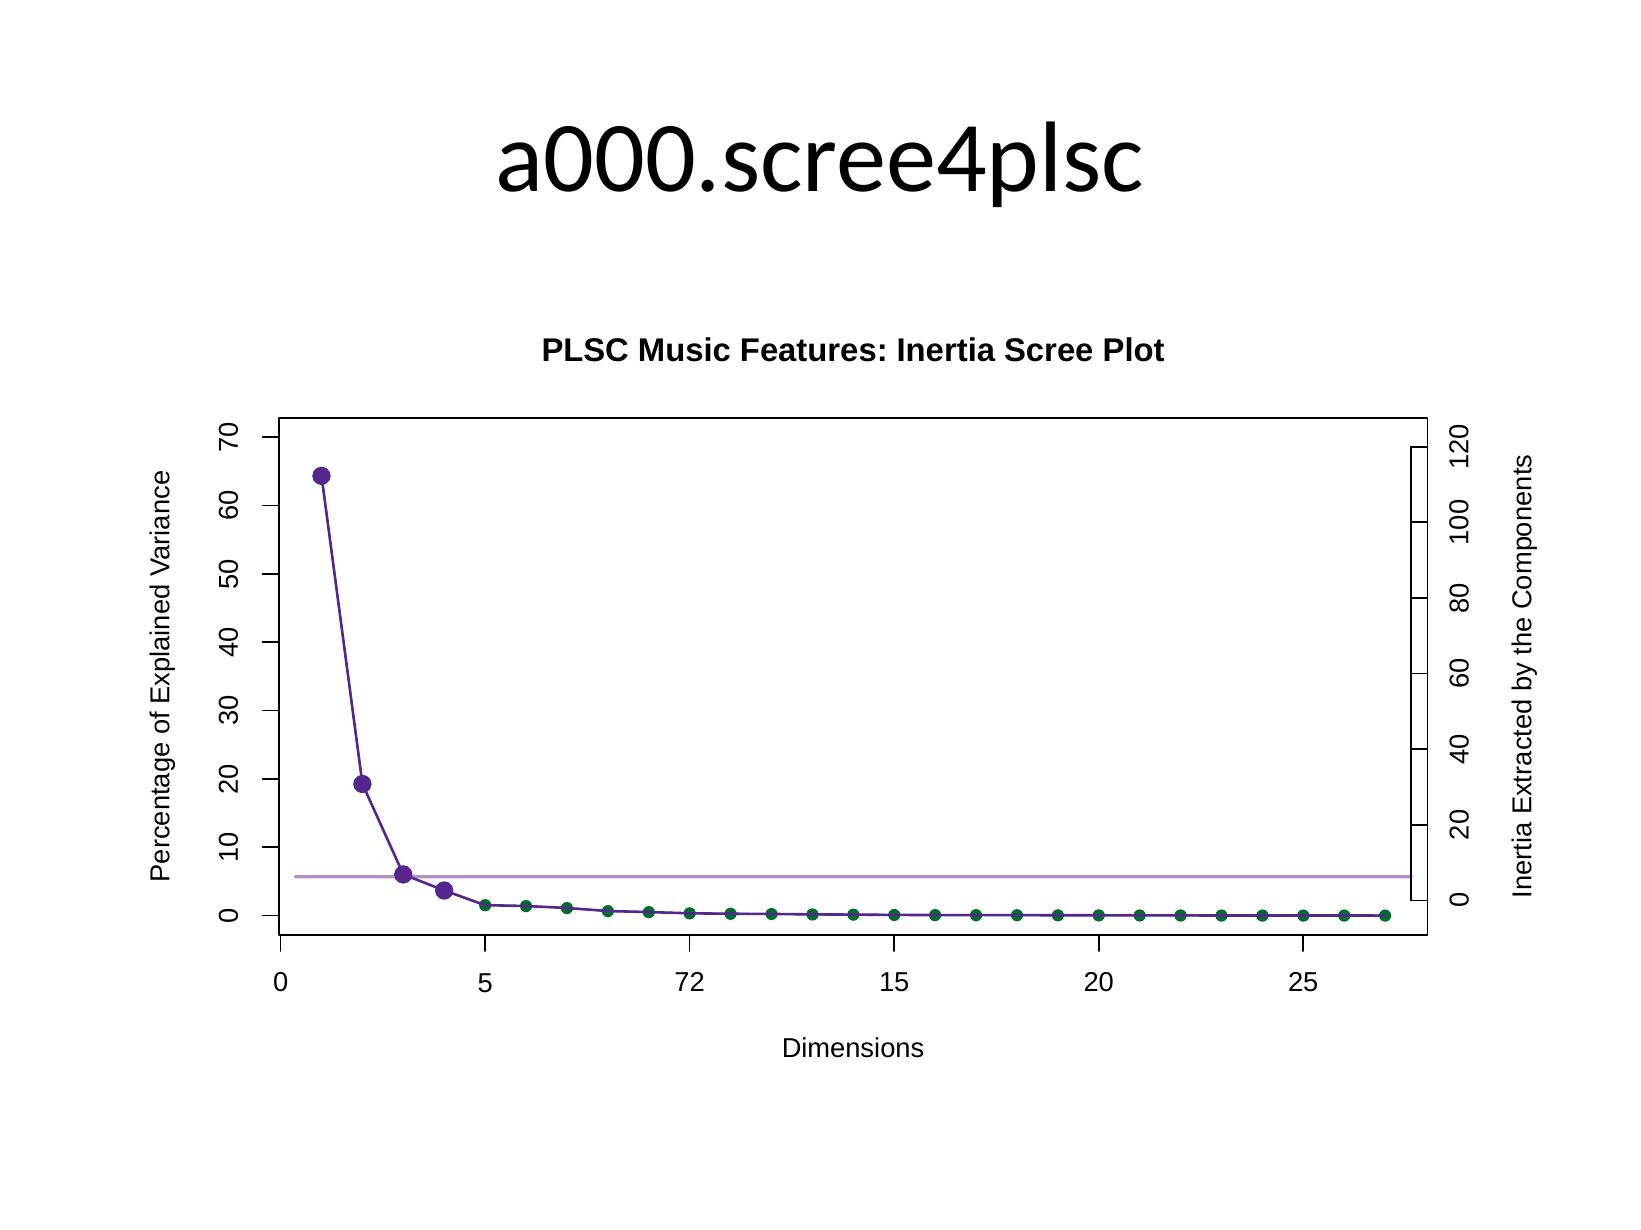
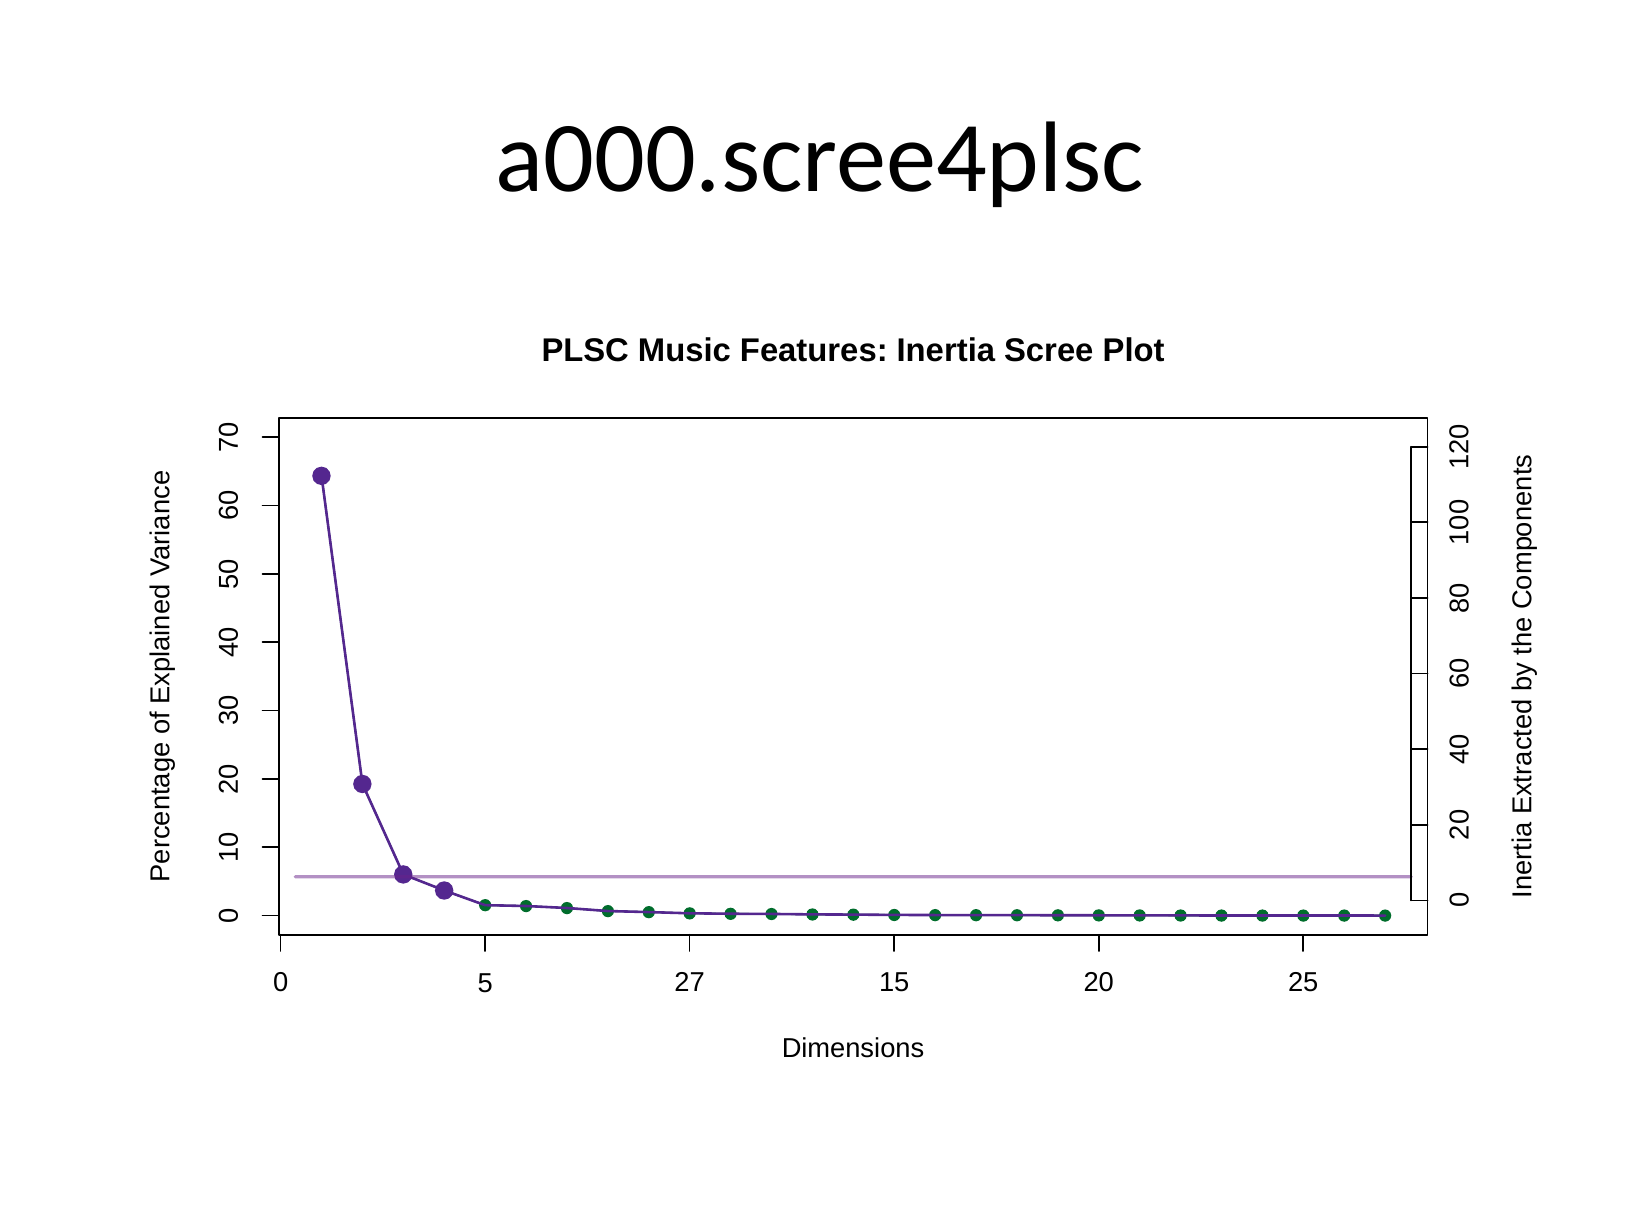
72: 72 -> 27 (690, 984)
